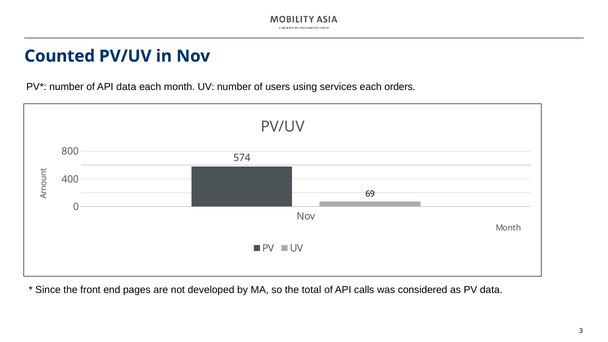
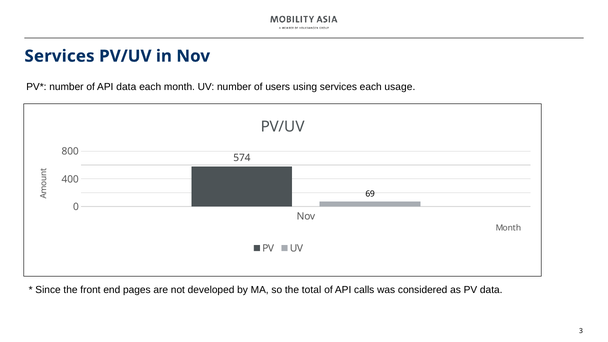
Counted: Counted -> Services (59, 56)
orders: orders -> usage (400, 87)
